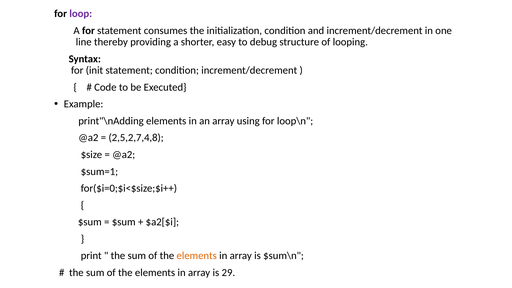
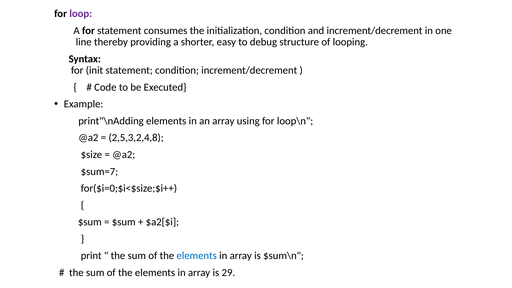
2,5,2,7,4,8: 2,5,2,7,4,8 -> 2,5,3,2,4,8 (136, 138)
$sum=1: $sum=1 -> $sum=7 (99, 172)
elements colour: orange -> blue (197, 256)
